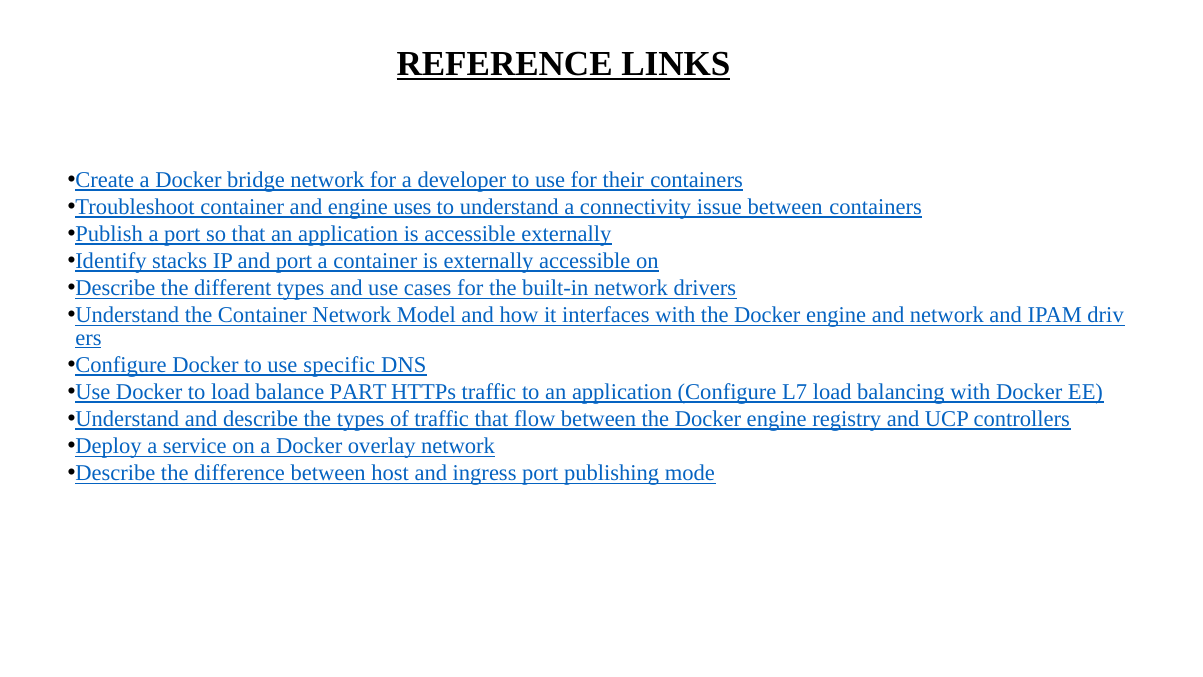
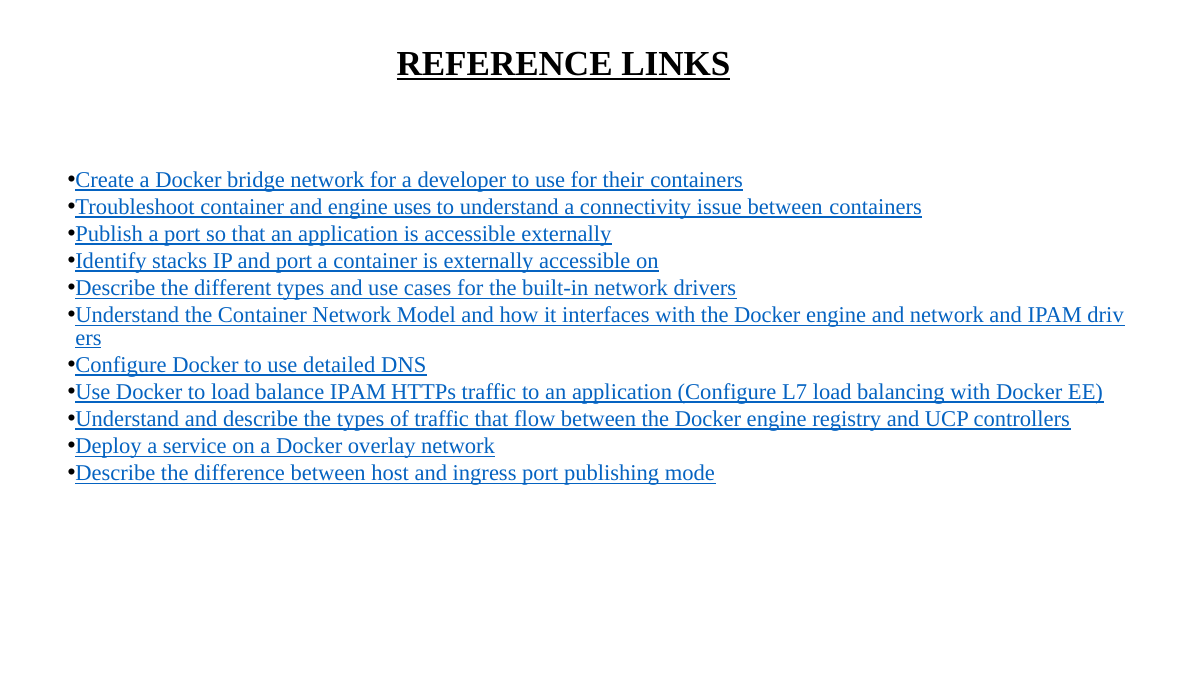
specific: specific -> detailed (339, 365)
balance PART: PART -> IPAM (358, 392)
